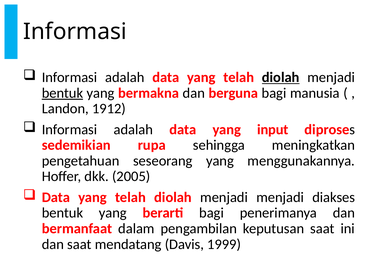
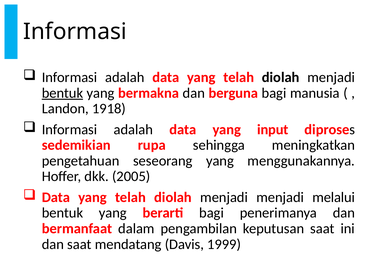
diolah underline: present -> none (281, 77)
1912: 1912 -> 1918 (109, 109)
diakses: diakses -> melalui (334, 197)
